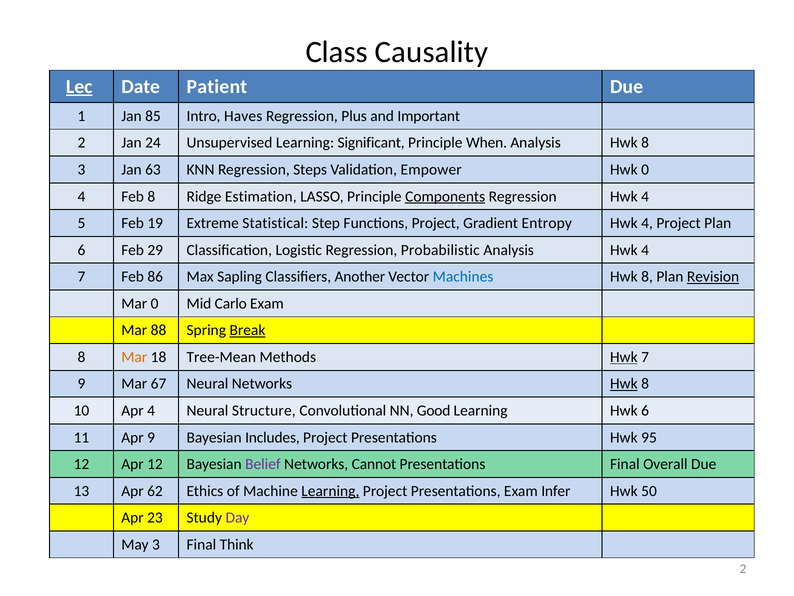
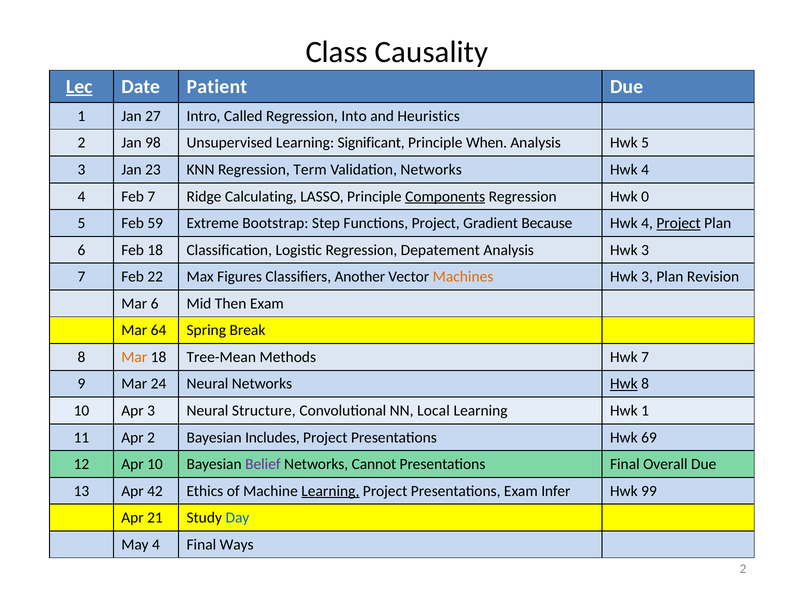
85: 85 -> 27 (153, 116)
Haves: Haves -> Called (243, 116)
Plus: Plus -> Into (354, 116)
Important: Important -> Heuristics (429, 116)
24: 24 -> 98 (153, 143)
Analysis Hwk 8: 8 -> 5 (645, 143)
63: 63 -> 23 (153, 169)
Steps: Steps -> Term (310, 169)
Validation Empower: Empower -> Networks (431, 169)
0: 0 -> 4 (645, 169)
Feb 8: 8 -> 7 (151, 196)
Estimation: Estimation -> Calculating (261, 196)
Regression Hwk 4: 4 -> 0 (645, 196)
19: 19 -> 59 (155, 223)
Statistical: Statistical -> Bootstrap (275, 223)
Entropy: Entropy -> Because (547, 223)
Project underline: none -> present (679, 223)
Feb 29: 29 -> 18 (155, 250)
Probabilistic: Probabilistic -> Depatement (440, 250)
Analysis Hwk 4: 4 -> 3 (645, 250)
86: 86 -> 22 (155, 277)
Sapling: Sapling -> Figures (240, 277)
Machines colour: blue -> orange (463, 277)
8: 8 -> 3 (647, 277)
Revision underline: present -> none (713, 277)
Mar 0: 0 -> 6 (155, 303)
Carlo: Carlo -> Then (231, 303)
88: 88 -> 64 (159, 330)
Break underline: present -> none (247, 330)
Hwk underline: present -> none (624, 357)
67: 67 -> 24 (159, 384)
Apr 4: 4 -> 3 (151, 410)
Good: Good -> Local (433, 410)
Hwk 6: 6 -> 1 (645, 410)
Apr 9: 9 -> 2 (151, 437)
95: 95 -> 69 (649, 437)
Apr 12: 12 -> 10 (155, 464)
62: 62 -> 42 (155, 491)
50: 50 -> 99 (649, 491)
23: 23 -> 21 (155, 517)
Day colour: purple -> blue (237, 517)
May 3: 3 -> 4 (156, 544)
Think: Think -> Ways (237, 544)
